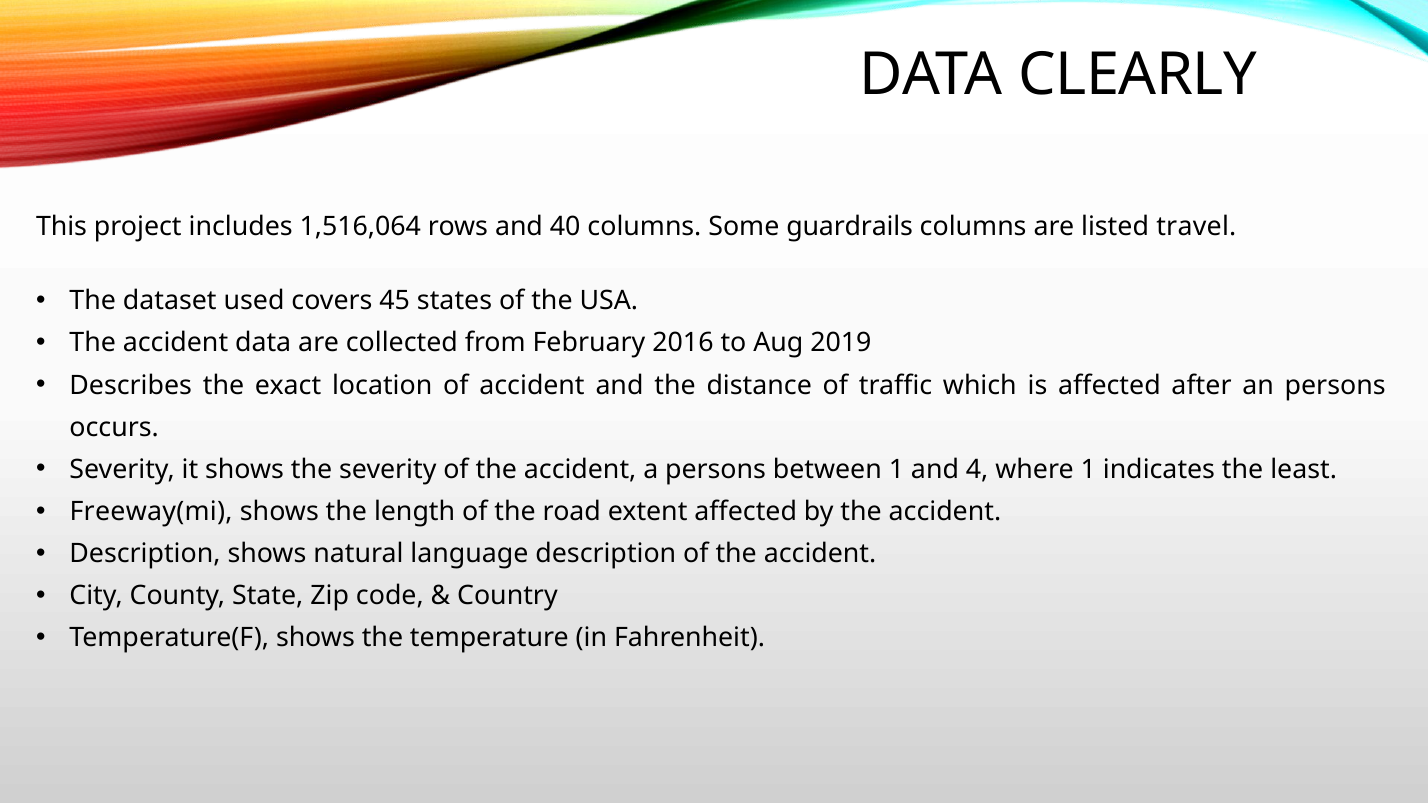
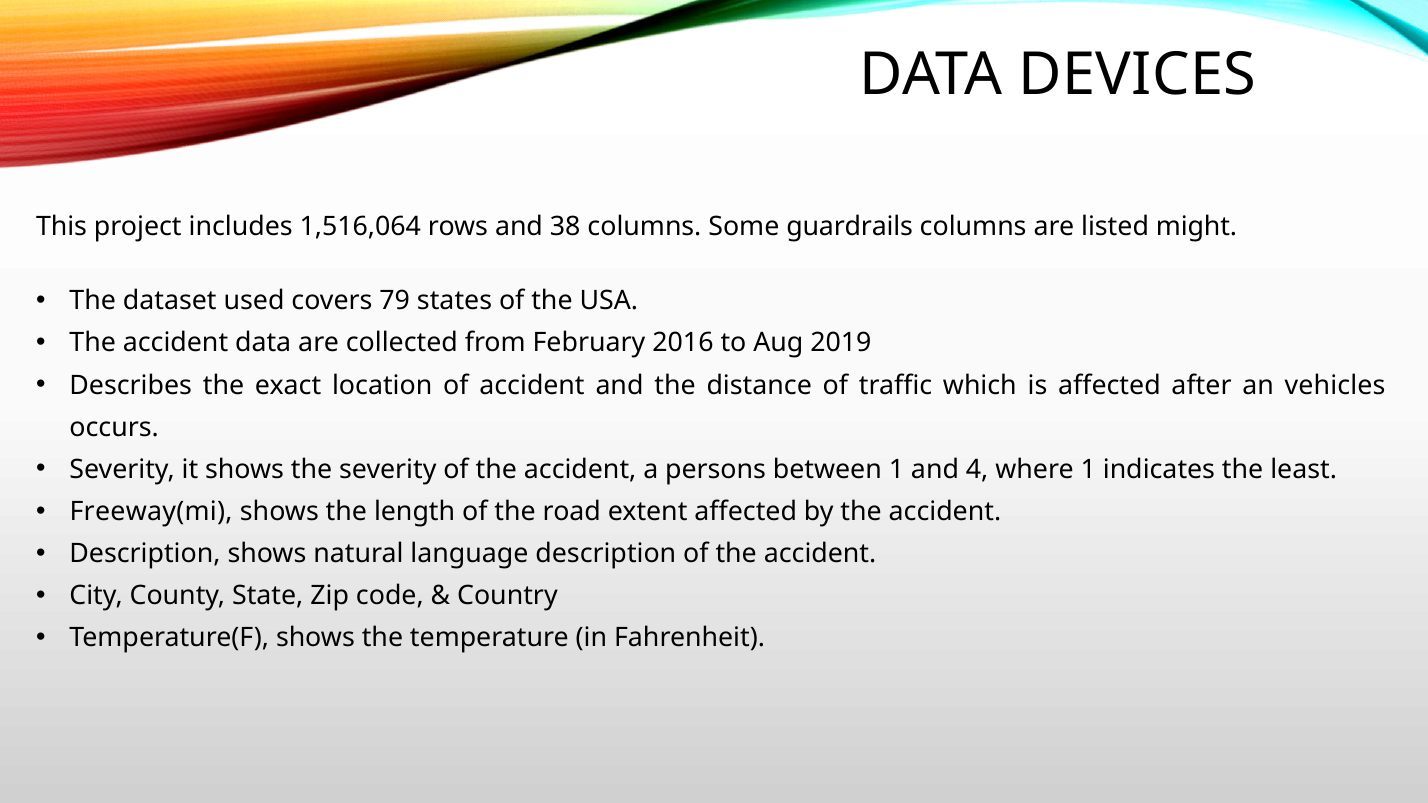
CLEARLY: CLEARLY -> DEVICES (1137, 75)
40: 40 -> 38 (565, 227)
travel: travel -> might (1197, 227)
45: 45 -> 79 (395, 301)
an persons: persons -> vehicles (1335, 385)
